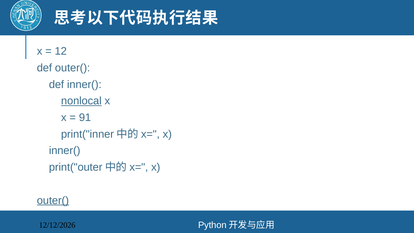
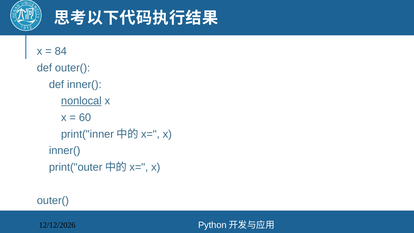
12: 12 -> 84 (61, 51)
91: 91 -> 60 (85, 118)
outer( underline: present -> none (53, 200)
